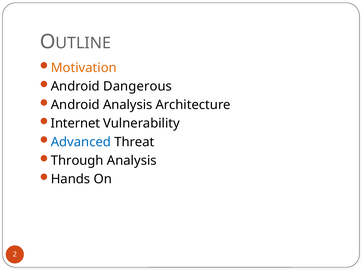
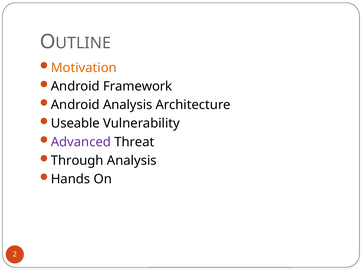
Dangerous: Dangerous -> Framework (138, 86)
Internet: Internet -> Useable (75, 124)
Advanced colour: blue -> purple (81, 142)
